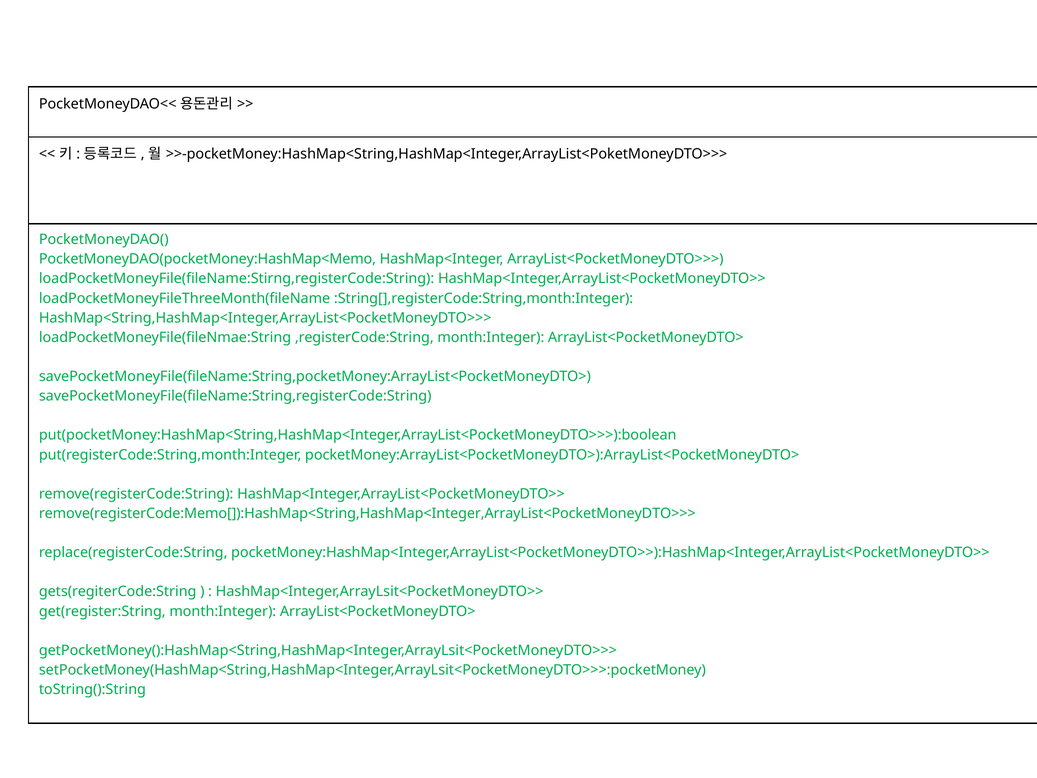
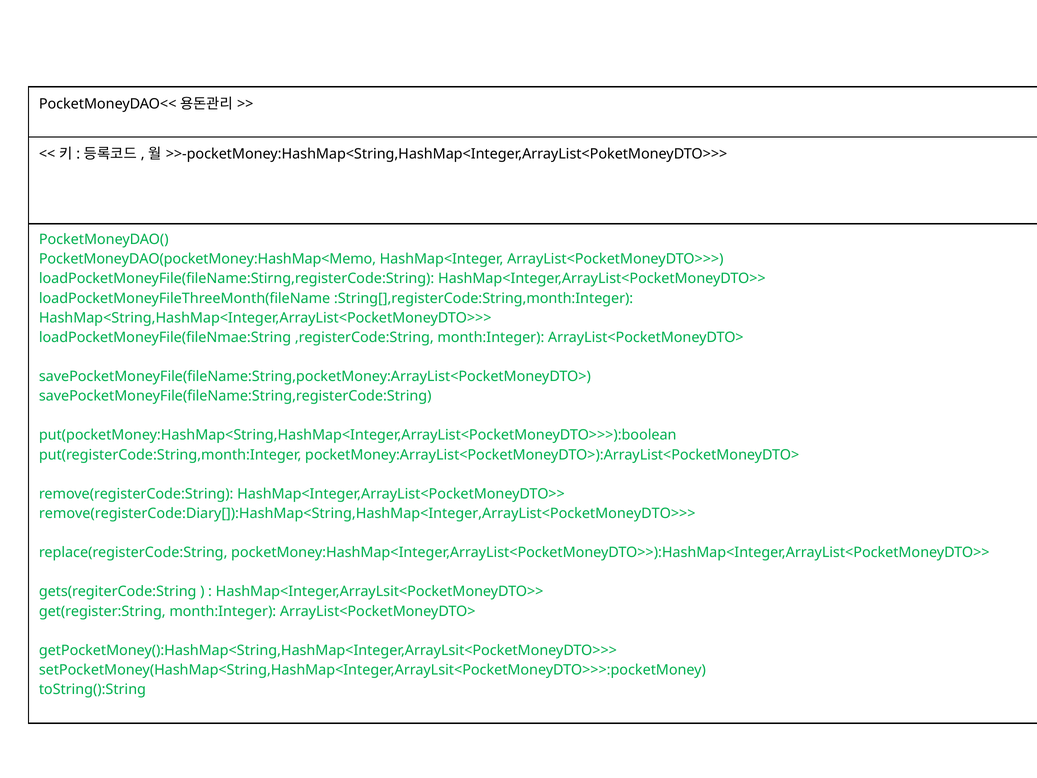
remove(registerCode:Memo[]):HashMap<String,HashMap<Integer,ArrayList<PocketMoneyDTO>>>: remove(registerCode:Memo[]):HashMap<String,HashMap<Integer,ArrayList<PocketMoneyDTO>>> -> remove(registerCode:Diary[]):HashMap<String,HashMap<Integer,ArrayList<PocketMoneyDTO>>> (367, 513)
